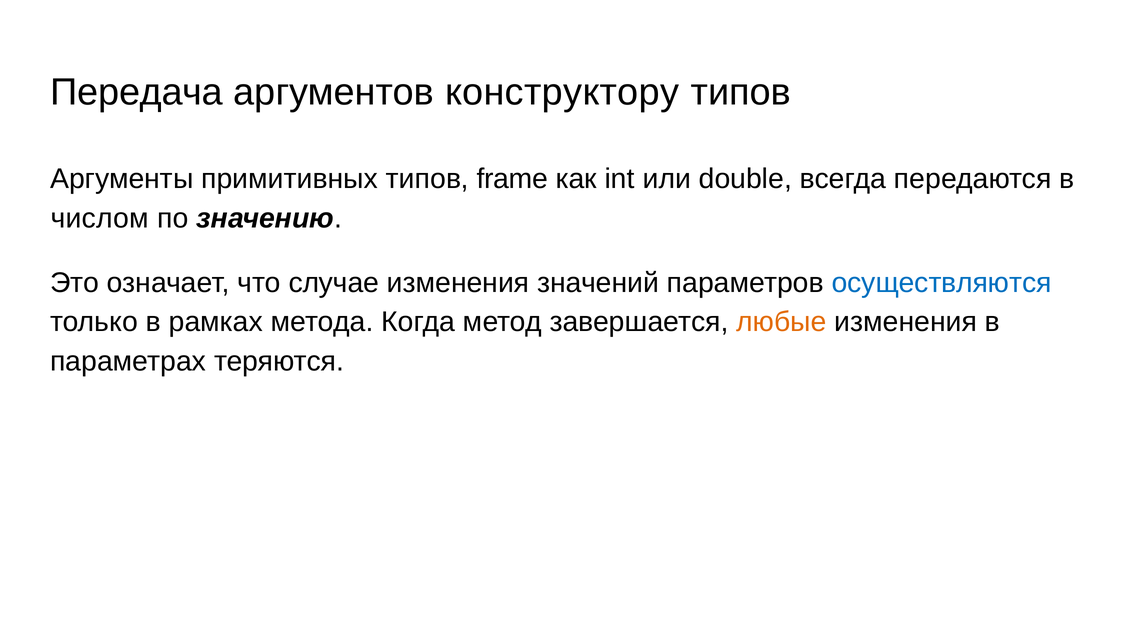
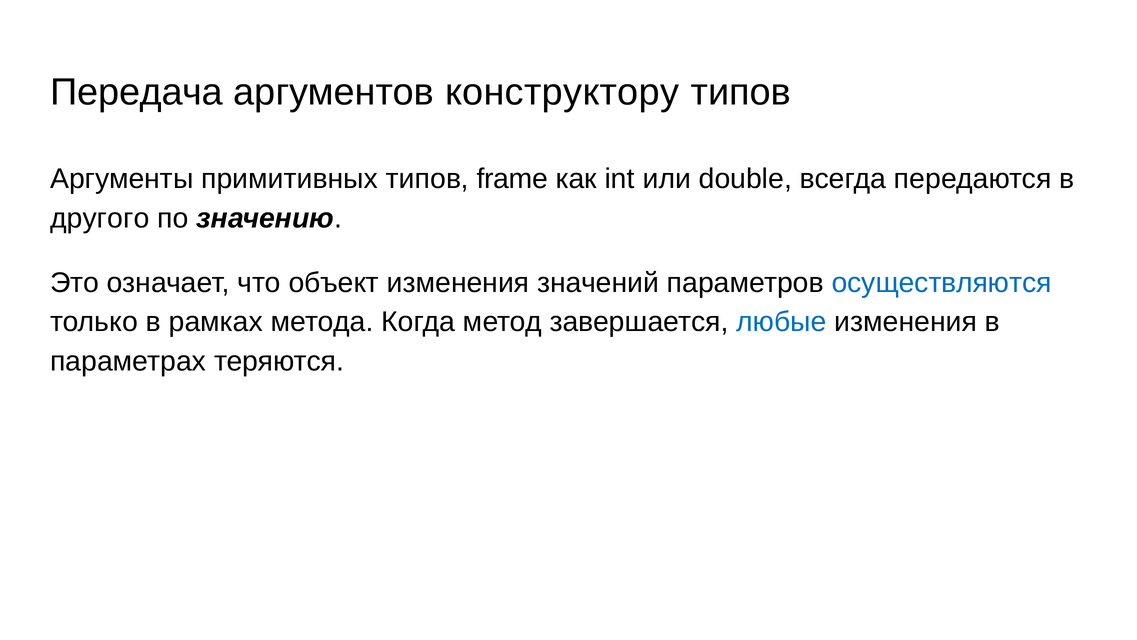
числом: числом -> другого (100, 218)
случае: случае -> объект (334, 282)
любые colour: orange -> blue (781, 322)
